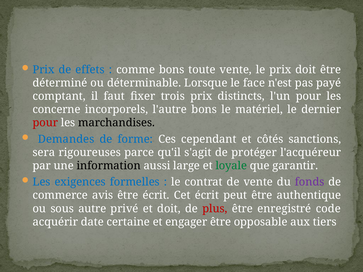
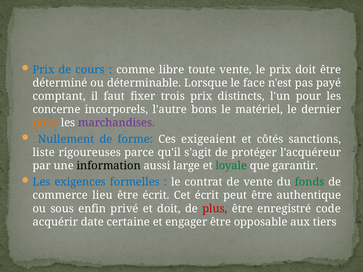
effets: effets -> cours (90, 70)
comme bons: bons -> libre (172, 70)
pour colour: red -> orange (45, 123)
marchandises colour: black -> purple (116, 123)
Demandes: Demandes -> Nullement (66, 139)
cependant: cependant -> exigeaient (209, 139)
sera: sera -> liste (44, 153)
fonds colour: purple -> green (310, 182)
avis: avis -> lieu (103, 196)
autre: autre -> enfin (92, 209)
